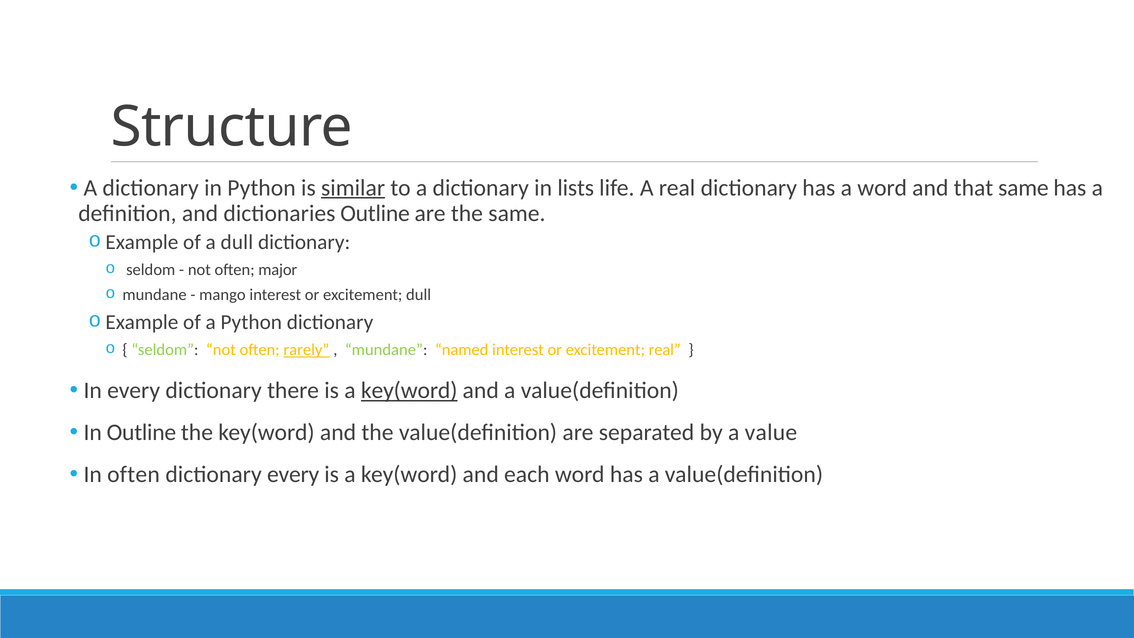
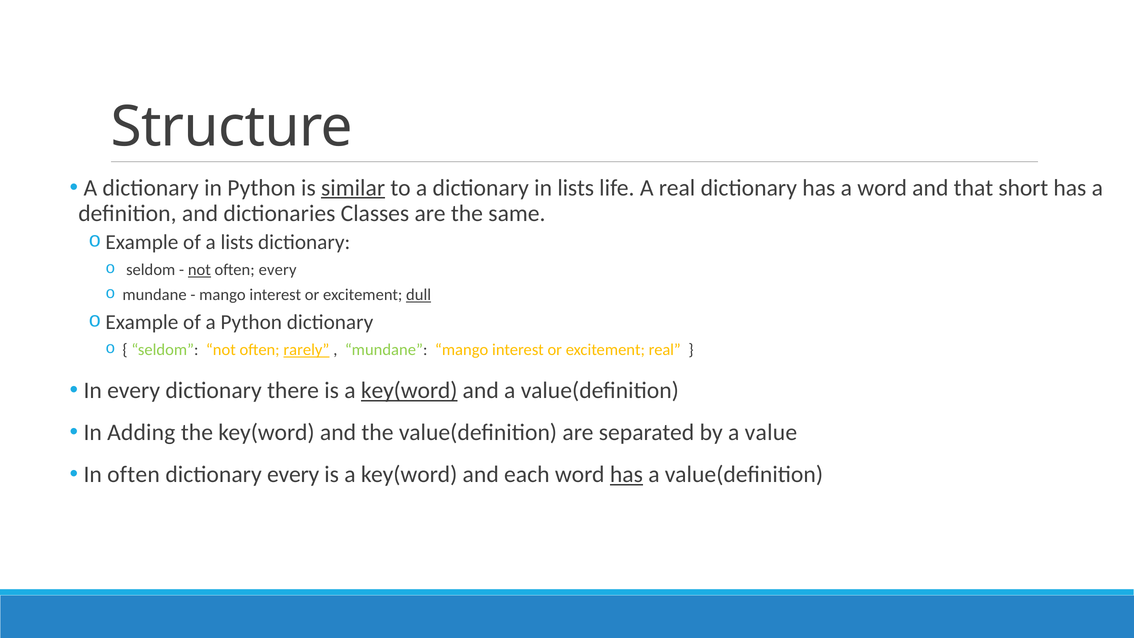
that same: same -> short (1023, 188)
dictionaries Outline: Outline -> Classes (375, 213)
a dull: dull -> lists (237, 242)
not underline: none -> present (199, 270)
often major: major -> every (278, 270)
dull underline: none -> present (419, 295)
mundane named: named -> mango (462, 350)
In Outline: Outline -> Adding (141, 432)
has underline: none -> present (626, 474)
